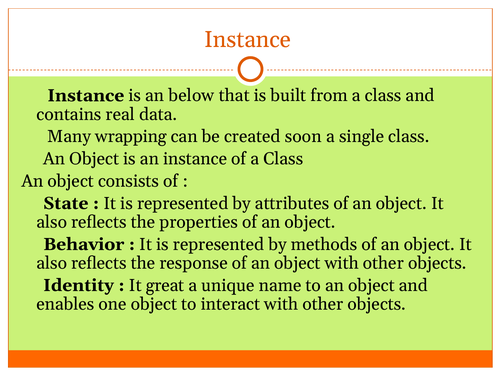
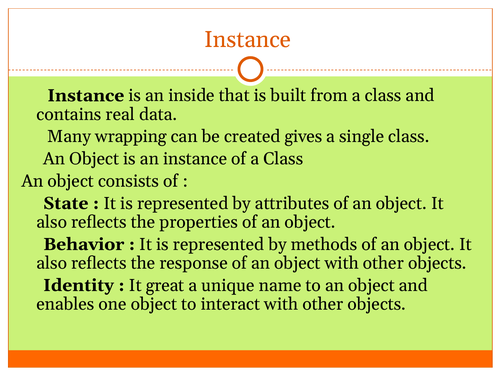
below: below -> inside (192, 95)
soon: soon -> gives (303, 136)
